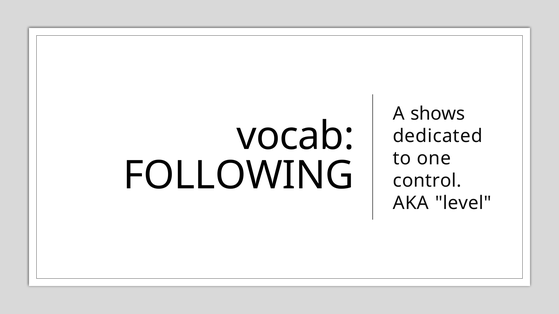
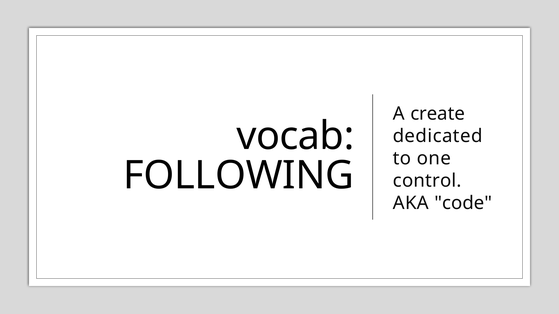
shows: shows -> create (438, 114)
level: level -> code (463, 203)
